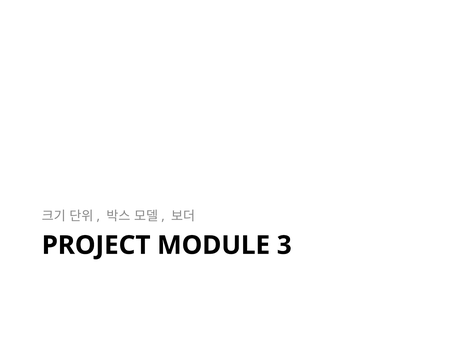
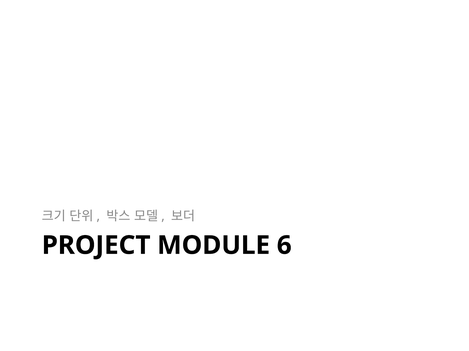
3: 3 -> 6 (284, 246)
